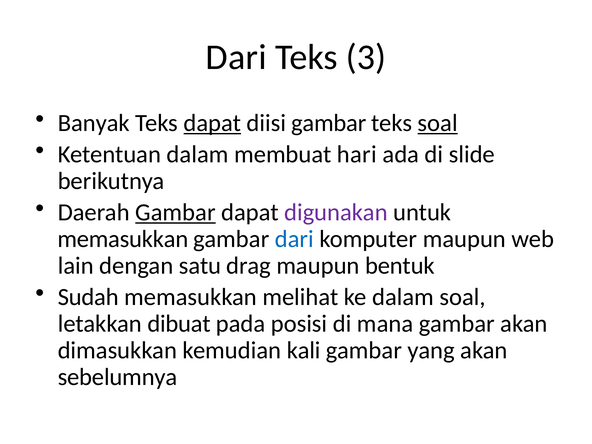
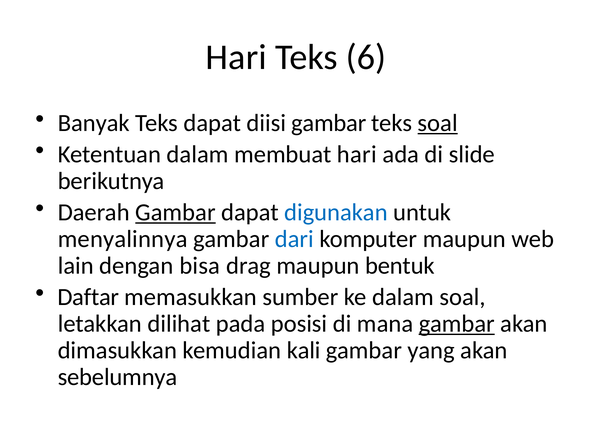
Dari: Dari -> Hari (236, 57)
3: 3 -> 6 (366, 57)
dapat underline: present -> none (212, 123)
digunakan colour: purple -> blue (336, 212)
memasukkan: memasukkan -> menyalinnya (123, 239)
satu: satu -> bisa (200, 266)
Sudah: Sudah -> Daftar (88, 297)
melihat: melihat -> sumber (300, 297)
dibuat: dibuat -> dilihat (179, 324)
gambar underline: none -> present (457, 324)
